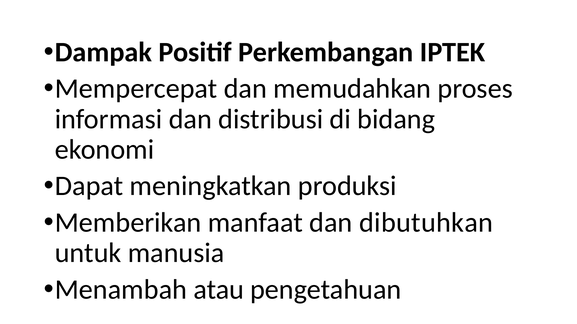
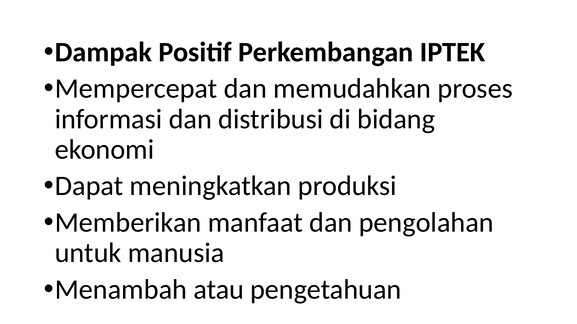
dibutuhkan: dibutuhkan -> pengolahan (426, 223)
